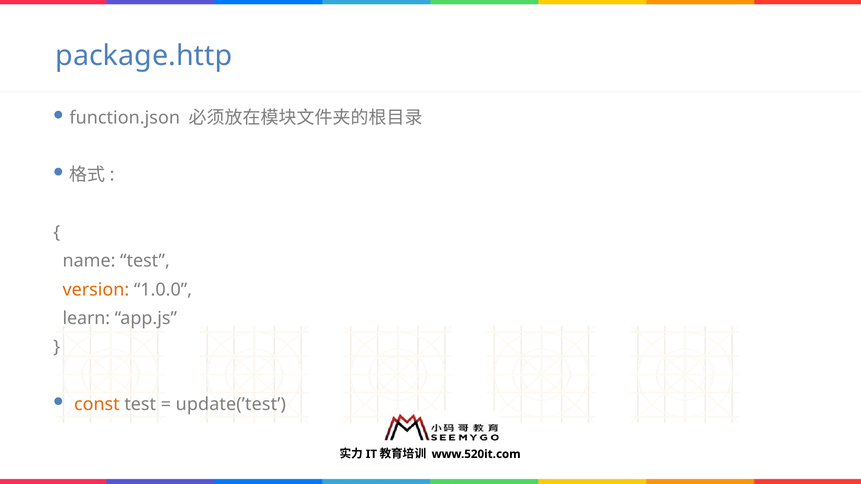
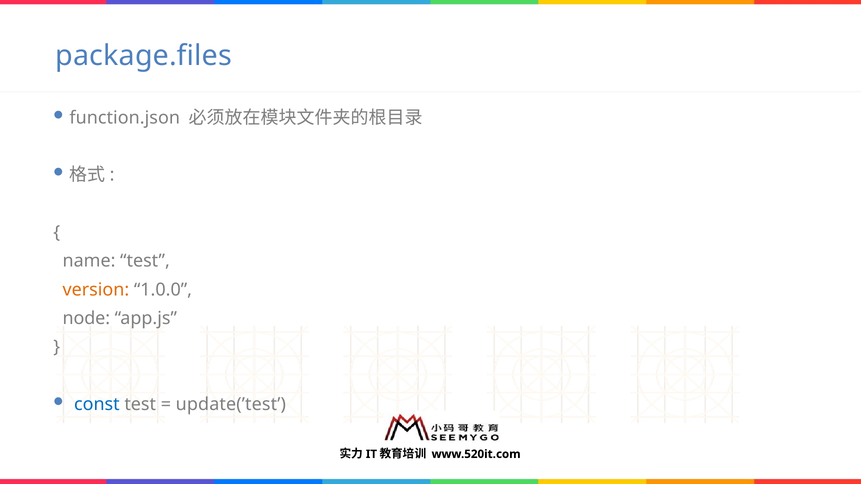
package.http: package.http -> package.files (144, 56)
learn: learn -> node (86, 319)
const colour: orange -> blue (97, 405)
